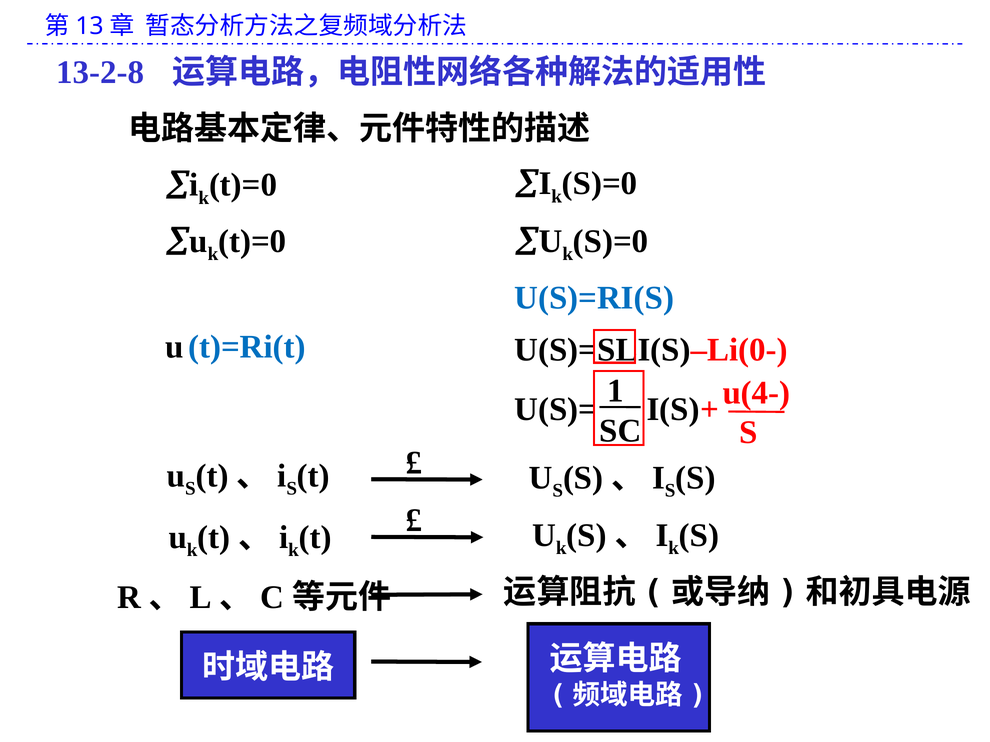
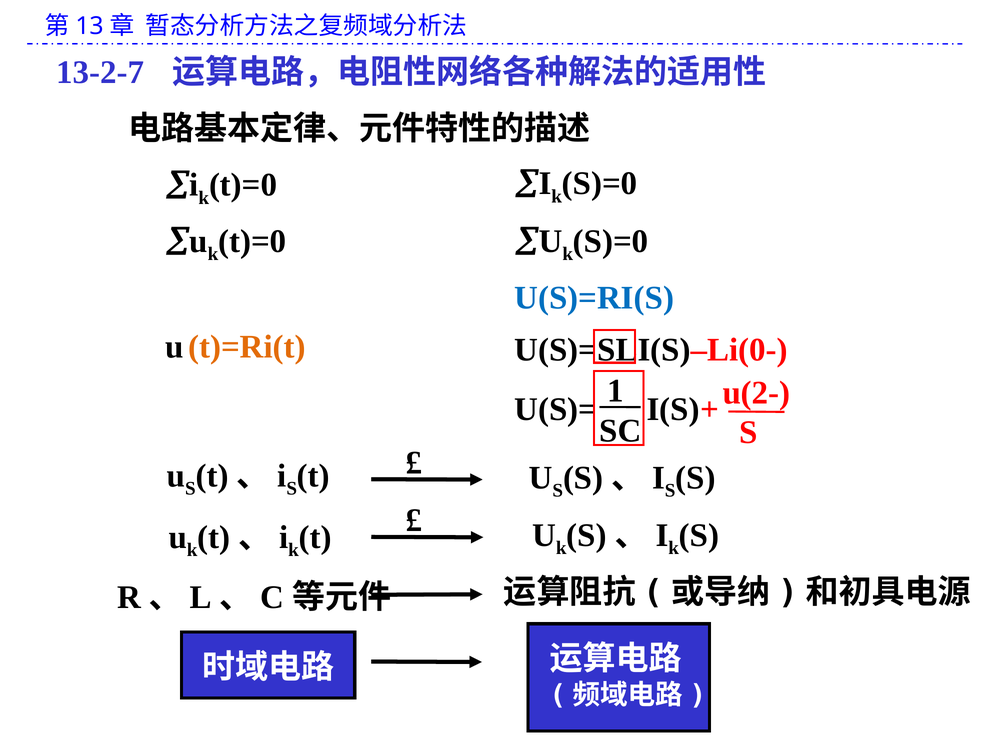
13-2-8: 13-2-8 -> 13-2-7 (100, 72)
t)=Ri(t colour: blue -> orange (247, 347)
u(4-: u(4- -> u(2- (757, 393)
